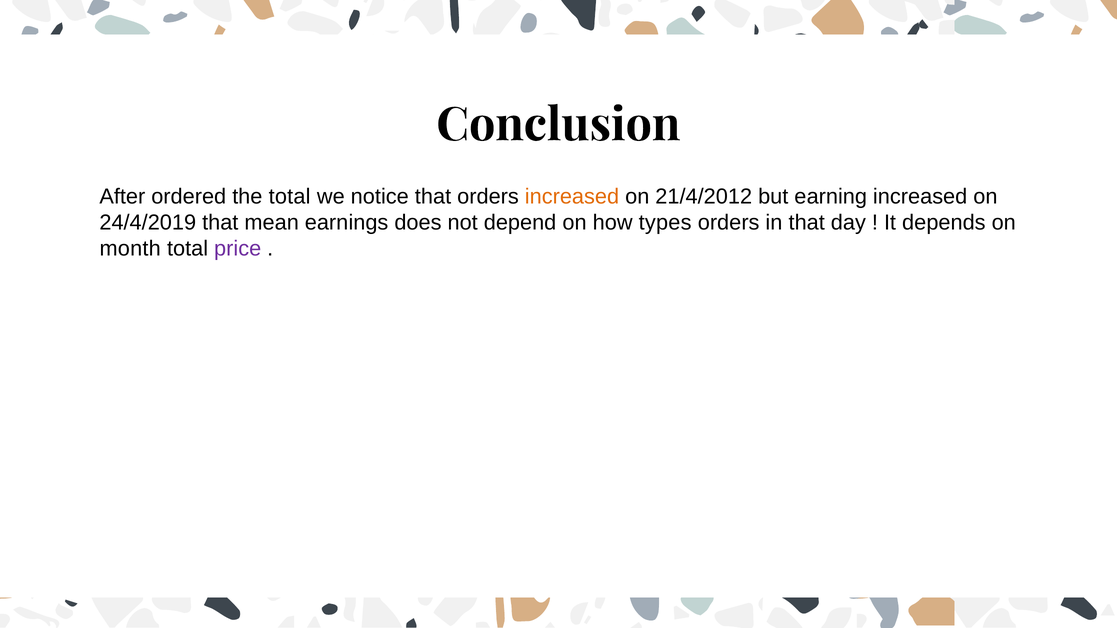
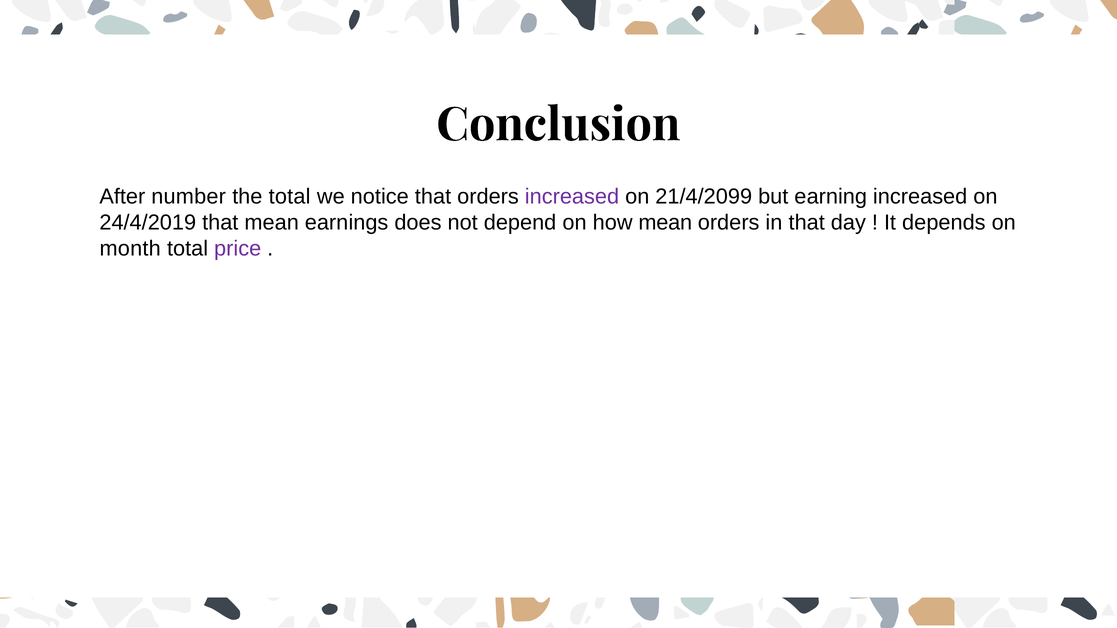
ordered: ordered -> number (189, 196)
increased colour: orange -> purple (572, 196)
21/4/2012: 21/4/2012 -> 21/4/2099 (704, 196)
how types: types -> mean (665, 223)
